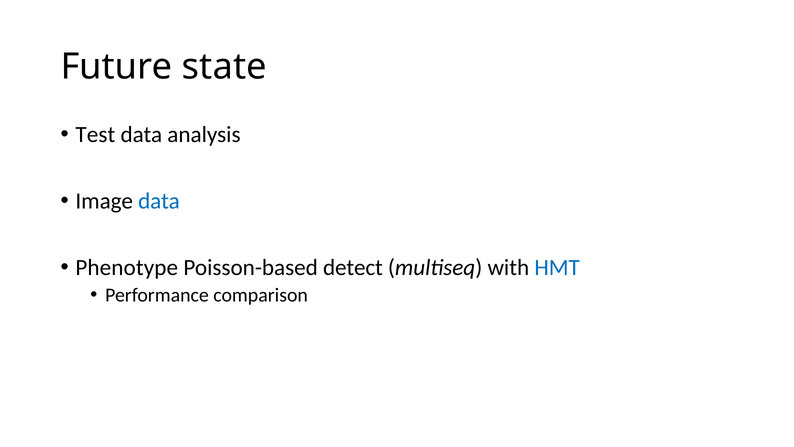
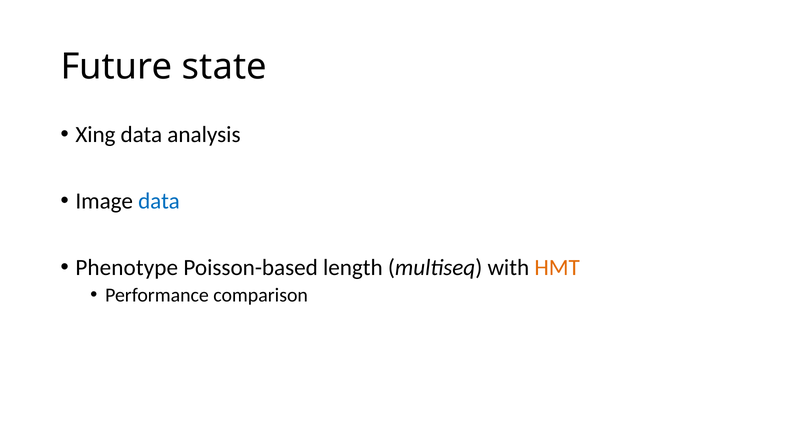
Test: Test -> Xing (95, 134)
detect: detect -> length (353, 267)
HMT colour: blue -> orange (557, 267)
